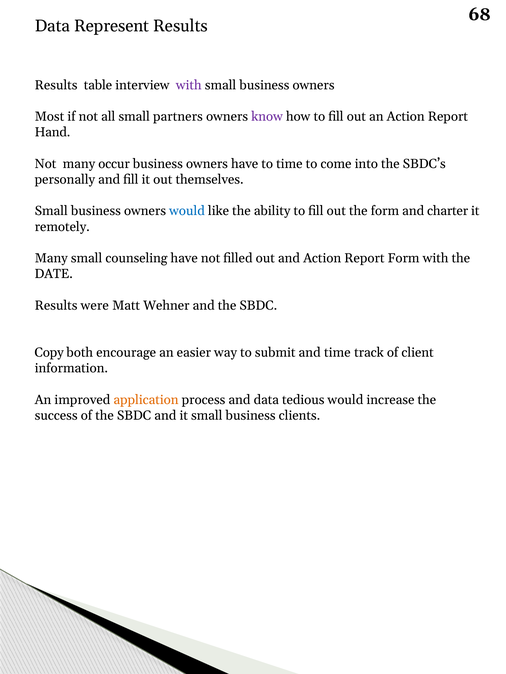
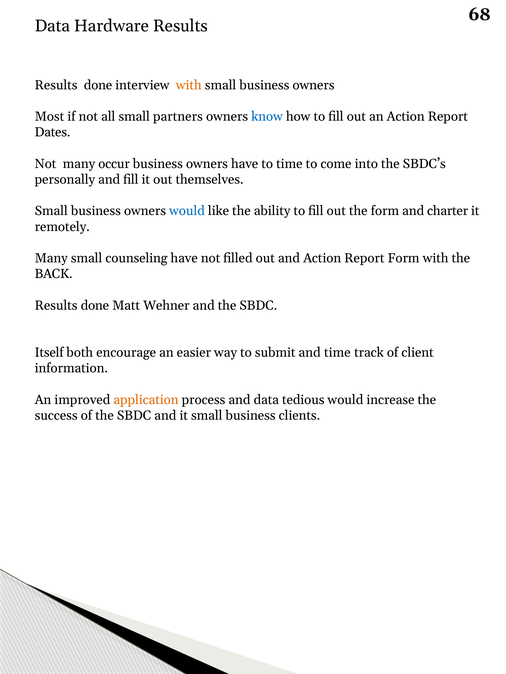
Represent: Represent -> Hardware (112, 26)
table: table -> done (98, 85)
with colour: purple -> orange (189, 85)
know colour: purple -> blue (267, 117)
Hand: Hand -> Dates (53, 132)
DATE: DATE -> BACK (54, 274)
were: were -> done (95, 306)
Copy: Copy -> Itself (49, 353)
